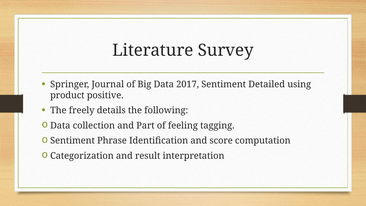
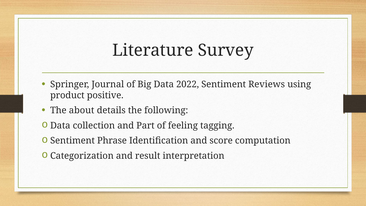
2017: 2017 -> 2022 (188, 84)
Detailed: Detailed -> Reviews (267, 84)
freely: freely -> about (82, 110)
